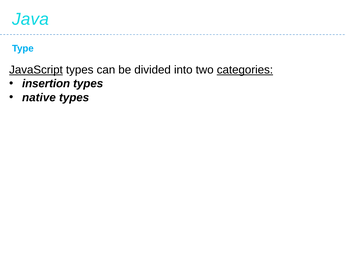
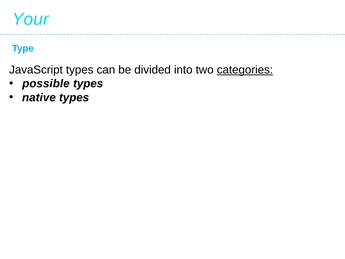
Java: Java -> Your (30, 19)
JavaScript underline: present -> none (36, 70)
insertion: insertion -> possible (46, 84)
